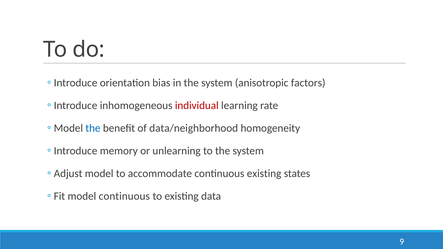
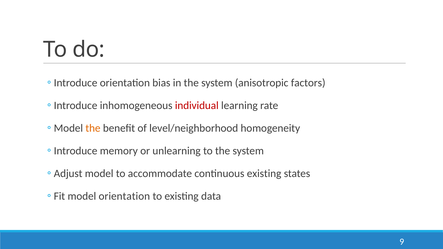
the colour: blue -> orange (93, 128)
data/neighborhood: data/neighborhood -> level/neighborhood (194, 128)
model continuous: continuous -> orientation (124, 196)
